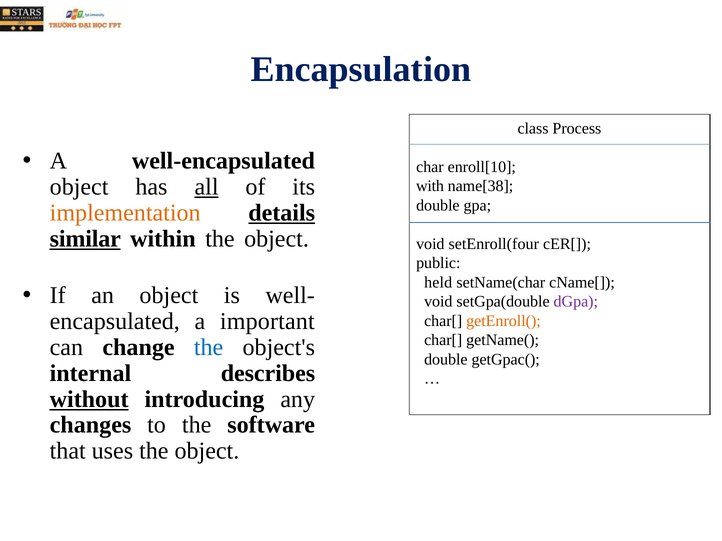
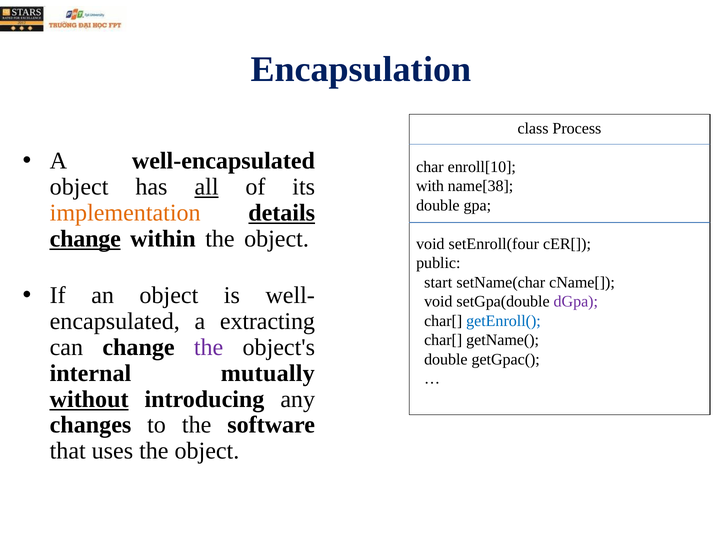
similar: similar -> change (85, 239)
held: held -> start (438, 283)
important: important -> extracting (267, 322)
getEnroll( colour: orange -> blue (503, 321)
the colour: blue -> purple (209, 348)
describes: describes -> mutually (268, 373)
